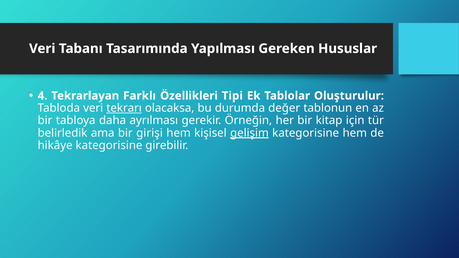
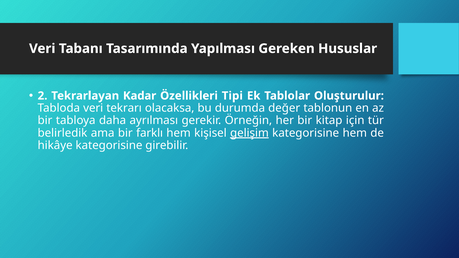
4: 4 -> 2 (43, 96)
Farklı: Farklı -> Kadar (140, 96)
tekrarı underline: present -> none (124, 108)
girişi: girişi -> farklı (150, 133)
